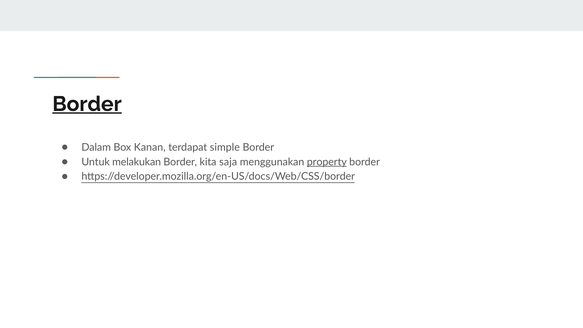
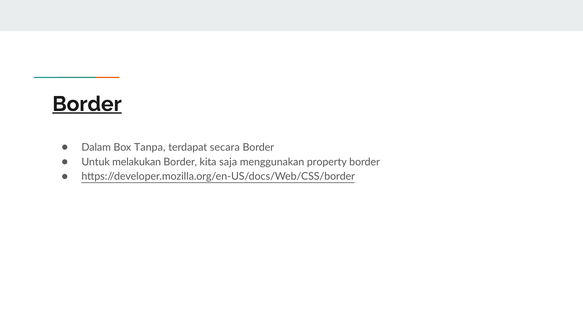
Kanan: Kanan -> Tanpa (150, 147)
simple: simple -> secara (225, 147)
property underline: present -> none (327, 162)
